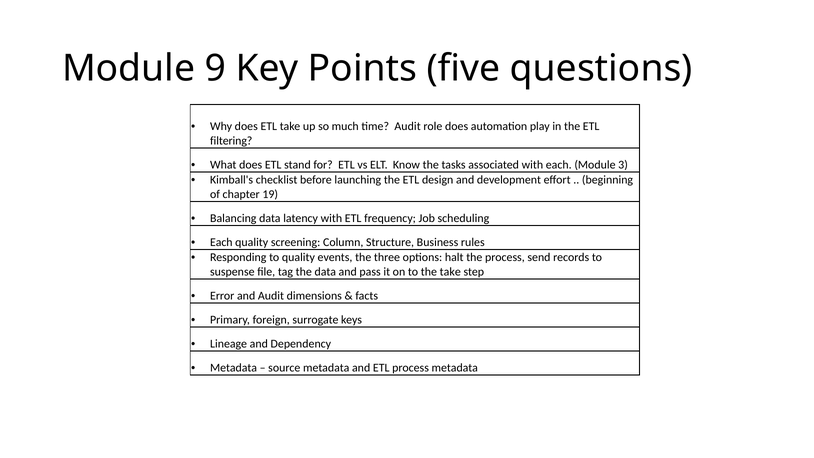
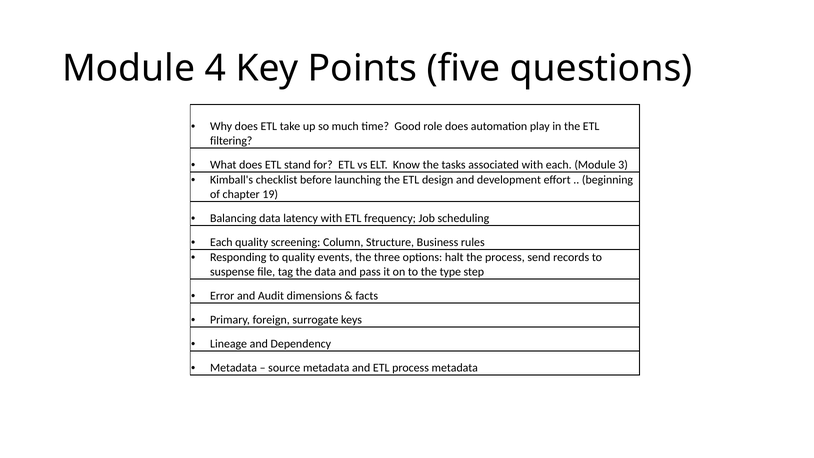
9: 9 -> 4 (215, 68)
time Audit: Audit -> Good (408, 126)
the take: take -> type (450, 272)
